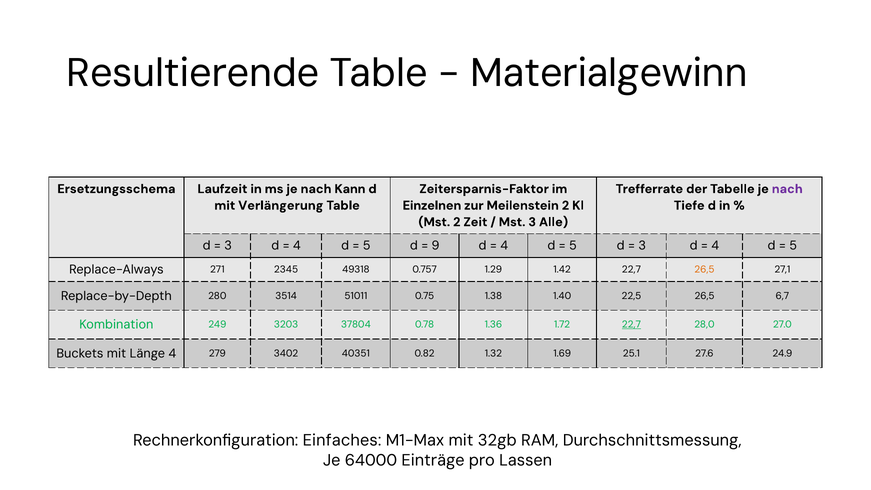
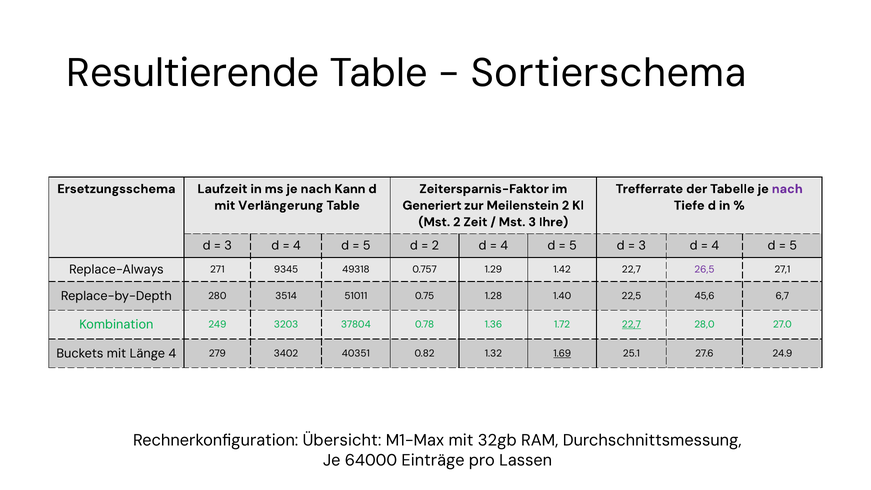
Materialgewinn: Materialgewinn -> Sortierschema (609, 73)
Einzelnen: Einzelnen -> Generiert (432, 205)
Alle: Alle -> Ihre (554, 222)
9: 9 -> 2 (435, 246)
2345: 2345 -> 9345 (286, 270)
26,5 colour: orange -> purple (704, 270)
1.38: 1.38 -> 1.28 (493, 296)
22,5 26,5: 26,5 -> 45,6 (705, 296)
1.69 underline: none -> present (562, 353)
Einfaches: Einfaches -> Übersicht (342, 440)
